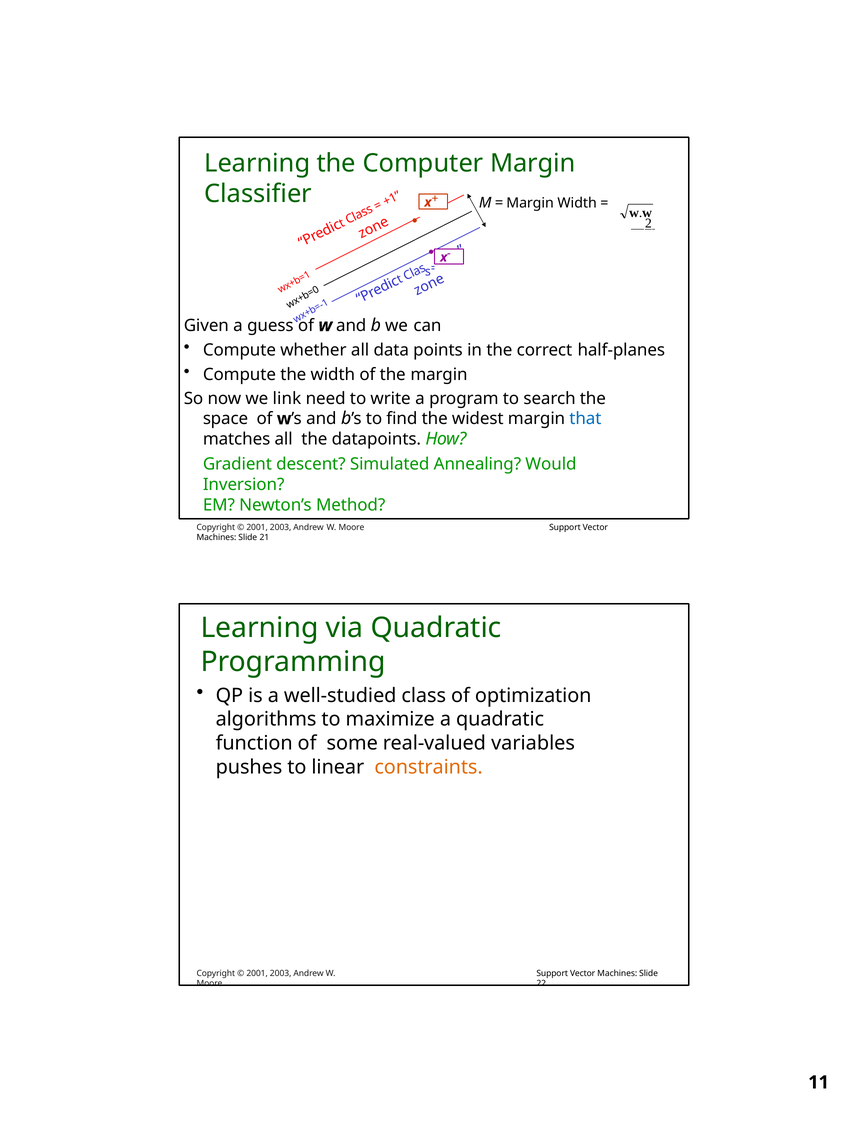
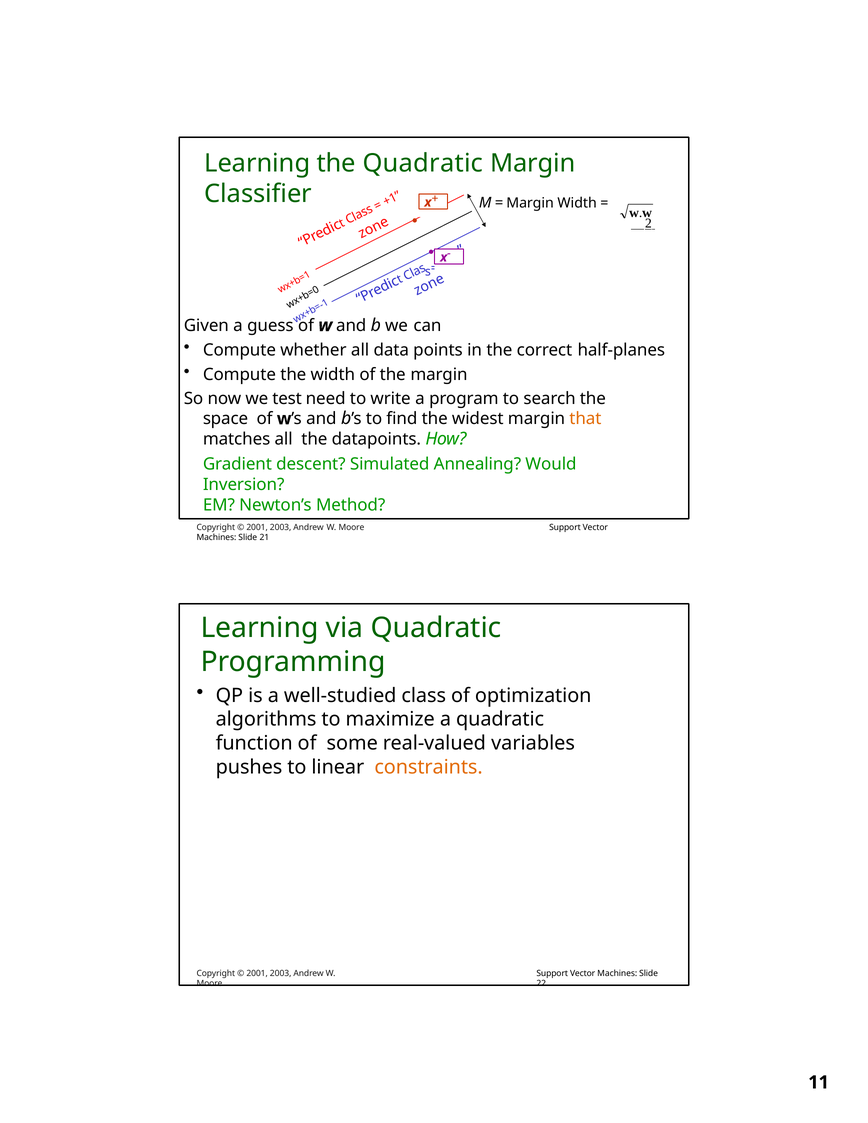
the Computer: Computer -> Quadratic (423, 163)
link: link -> test (287, 399)
that colour: blue -> orange (585, 419)
